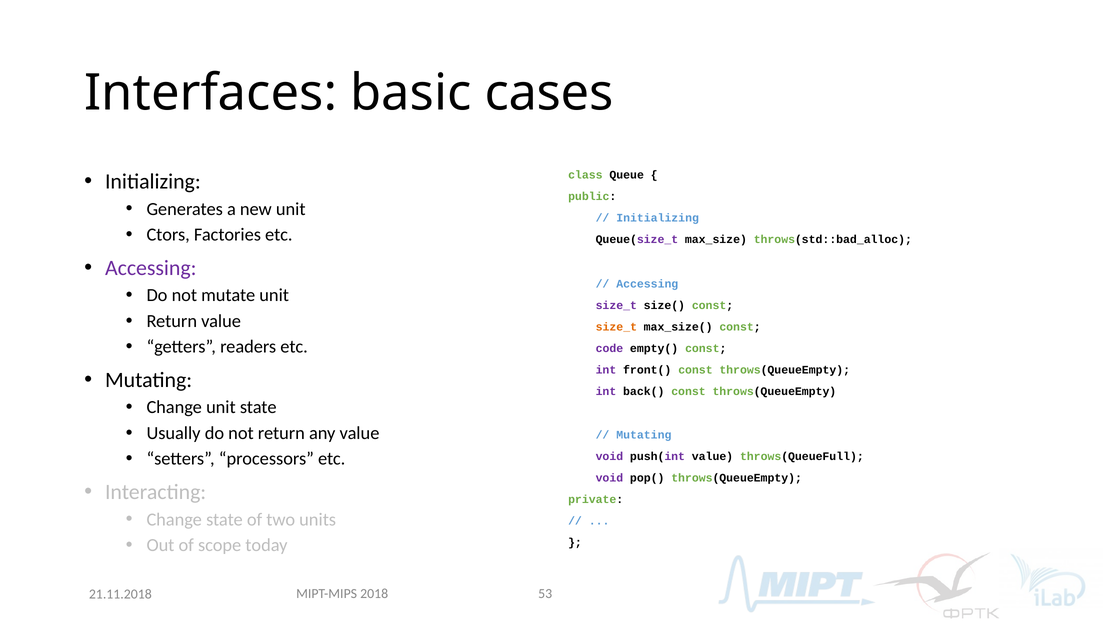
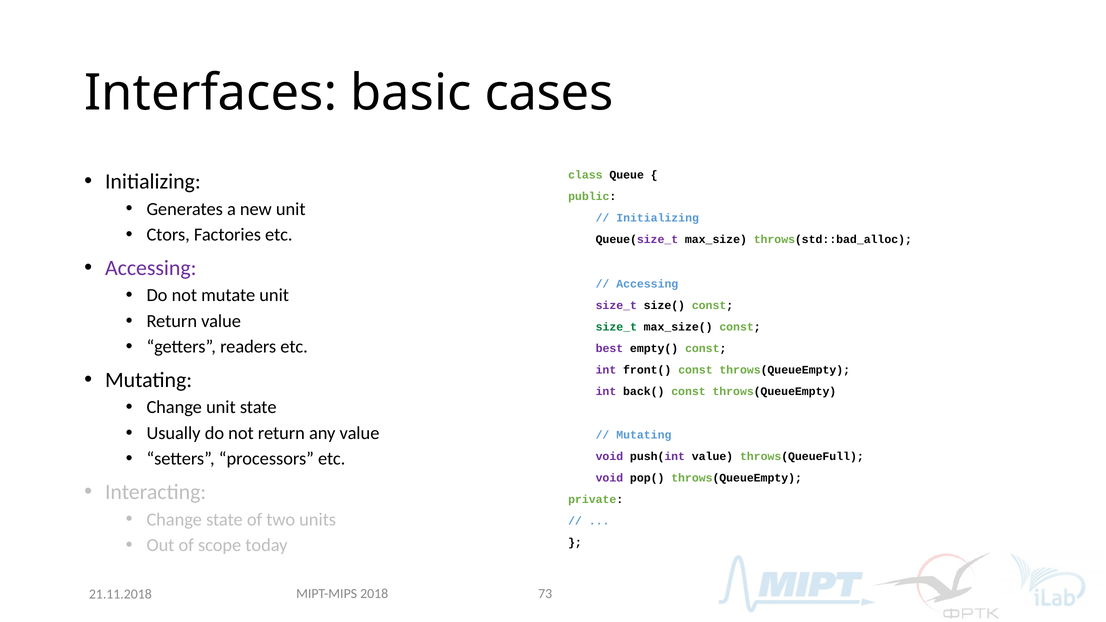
size_t colour: orange -> green (616, 327)
code: code -> best (609, 349)
53: 53 -> 73 (545, 594)
